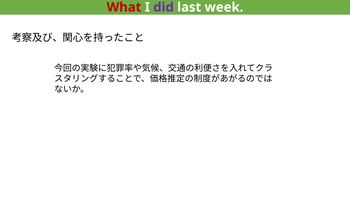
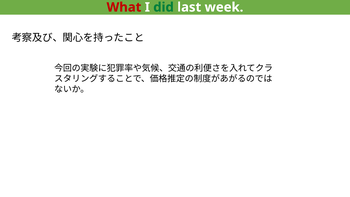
did colour: purple -> green (164, 7)
